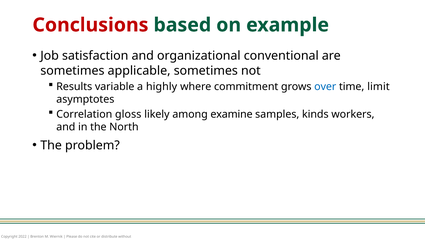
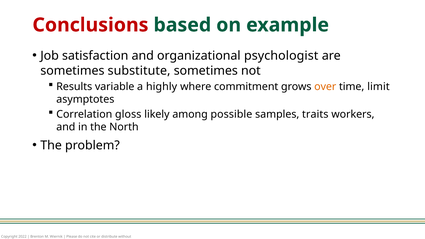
conventional: conventional -> psychologist (281, 56)
applicable: applicable -> substitute (139, 71)
over colour: blue -> orange (325, 87)
examine: examine -> possible (231, 114)
kinds: kinds -> traits (315, 114)
